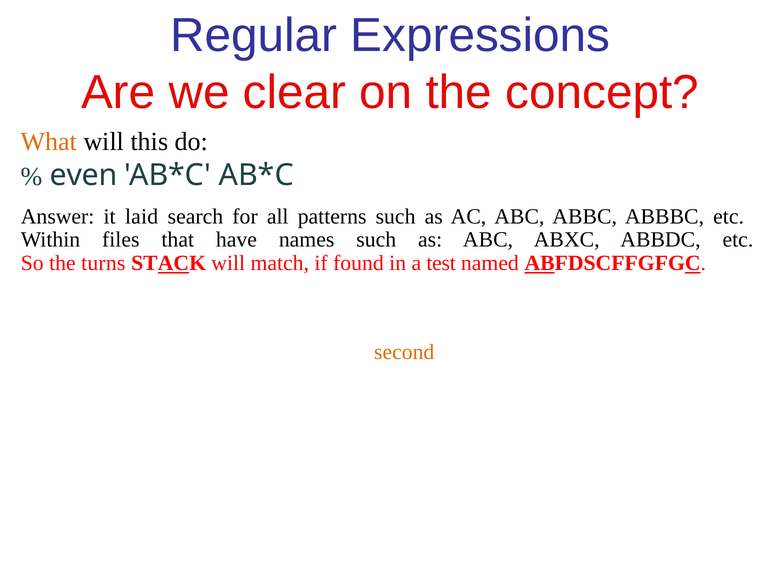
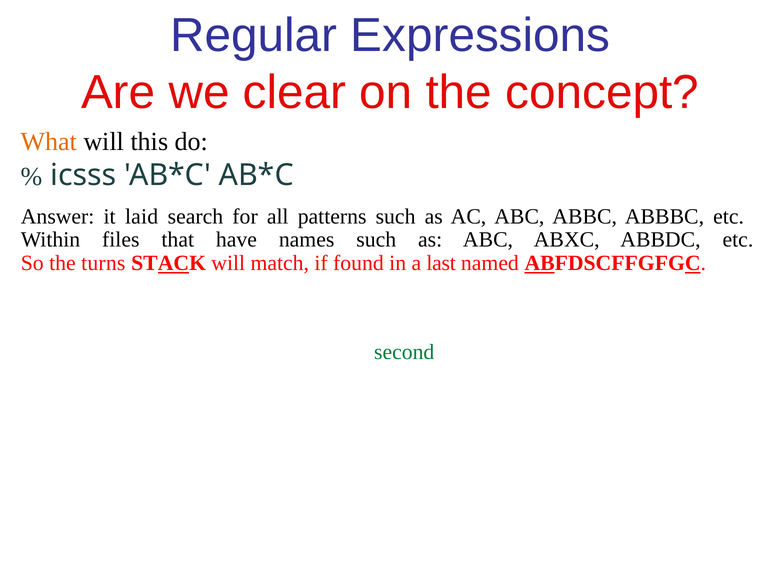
even: even -> icsss (83, 175)
test: test -> last (441, 263)
second colour: orange -> green (404, 352)
